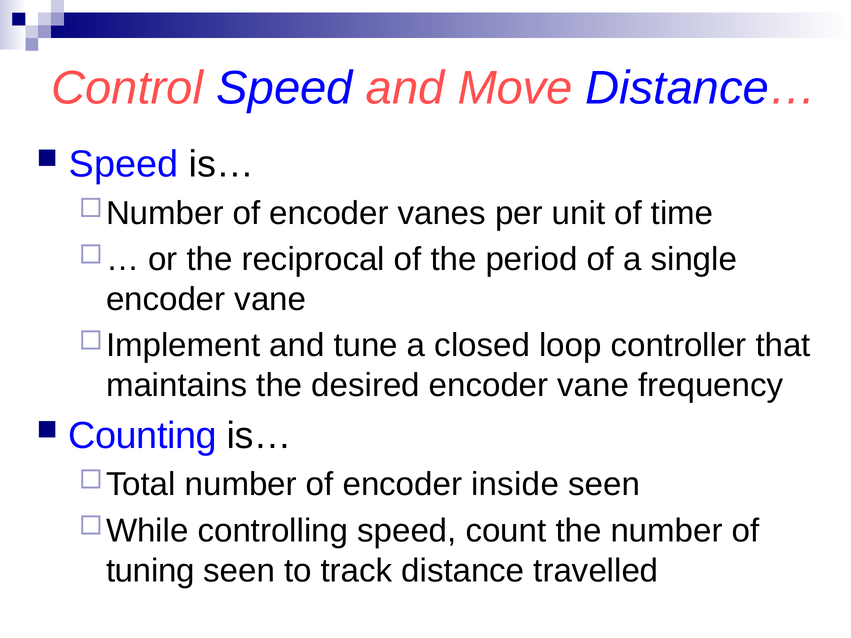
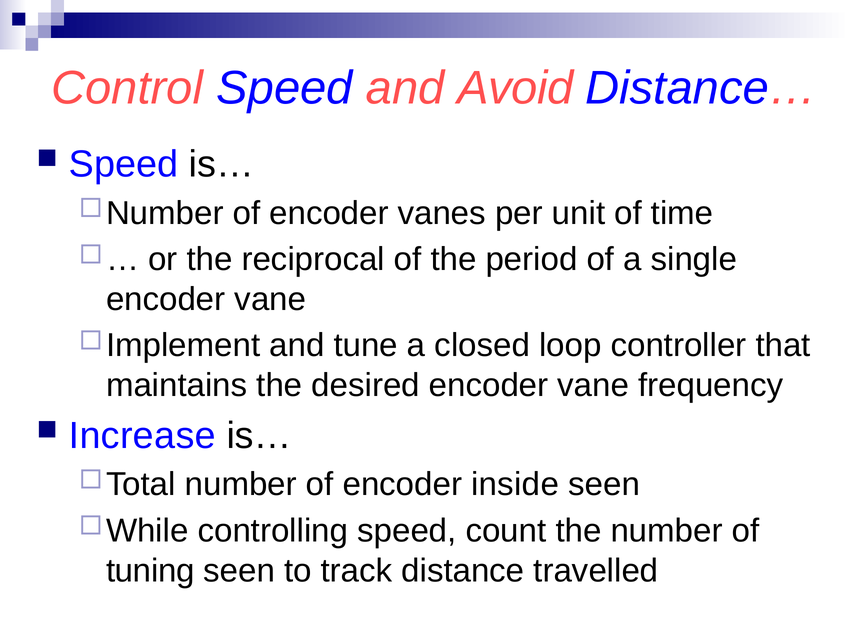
Move: Move -> Avoid (515, 88)
Counting: Counting -> Increase (142, 436)
